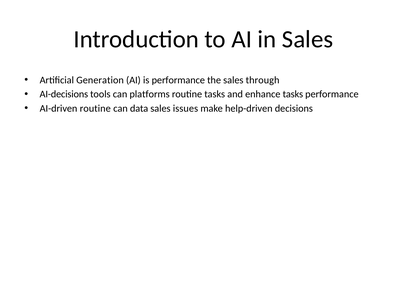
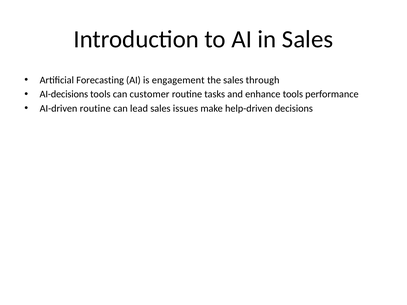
Generation: Generation -> Forecasting (100, 80)
is performance: performance -> engagement (178, 80)
platforms: platforms -> customer (150, 94)
enhance tasks: tasks -> tools (293, 94)
data: data -> lead (139, 109)
